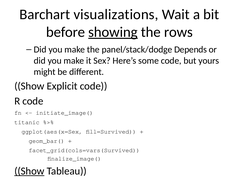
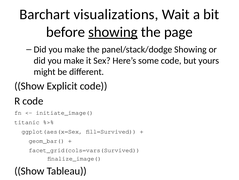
rows: rows -> page (178, 32)
panel/stack/dodge Depends: Depends -> Showing (190, 49)
Show underline: present -> none (29, 170)
